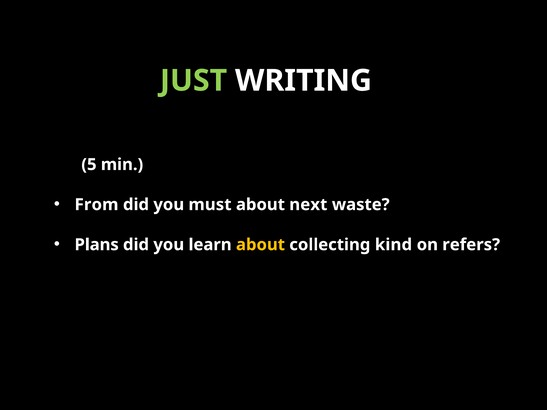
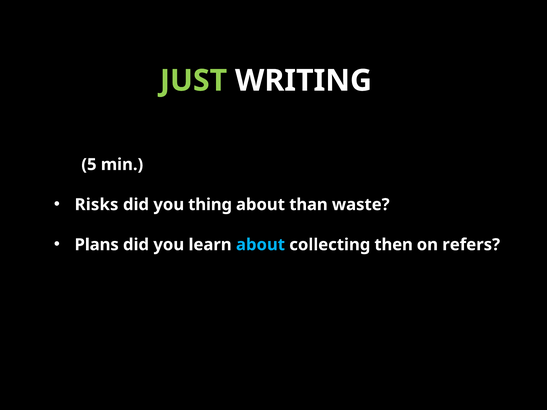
From: From -> Risks (97, 205)
must: must -> thing (210, 205)
next: next -> than (308, 205)
about colour: yellow -> light blue (260, 245)
kind: kind -> then (394, 245)
